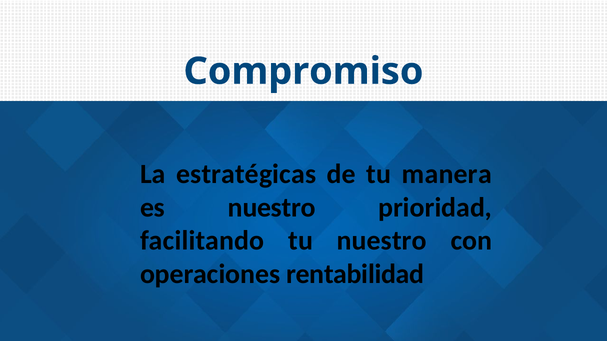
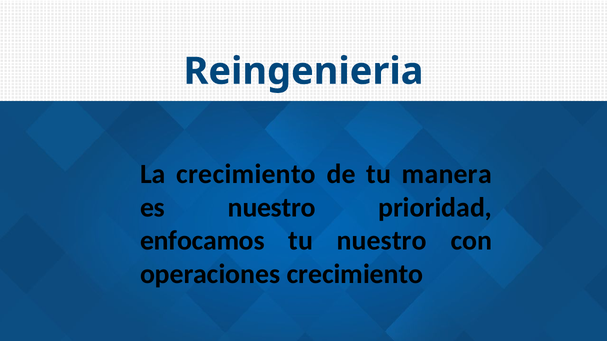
Compromiso: Compromiso -> Reingenieria (303, 71)
La estratégicas: estratégicas -> crecimiento (246, 174)
facilitando: facilitando -> enfocamos (202, 241)
operaciones rentabilidad: rentabilidad -> crecimiento (355, 274)
